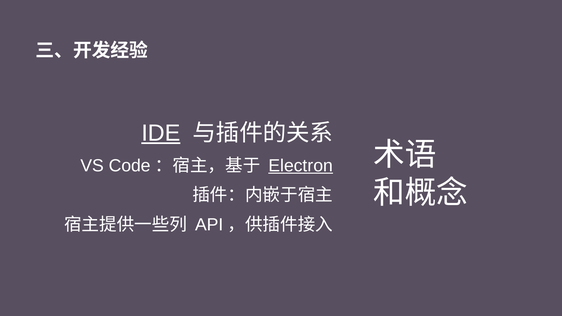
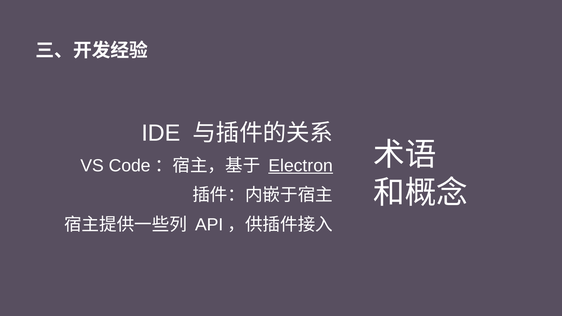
IDE underline: present -> none (161, 133)
